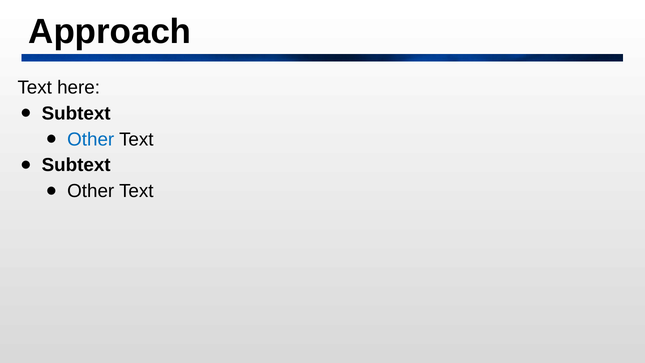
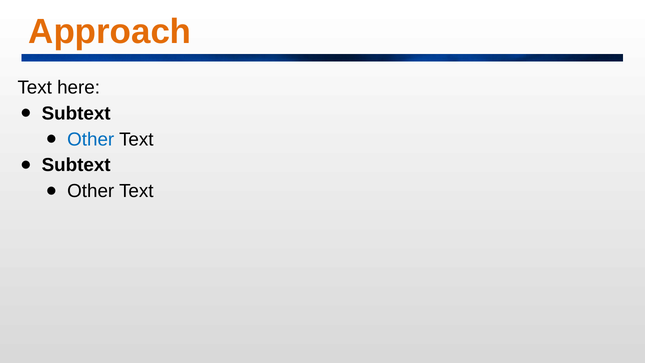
Approach colour: black -> orange (110, 32)
